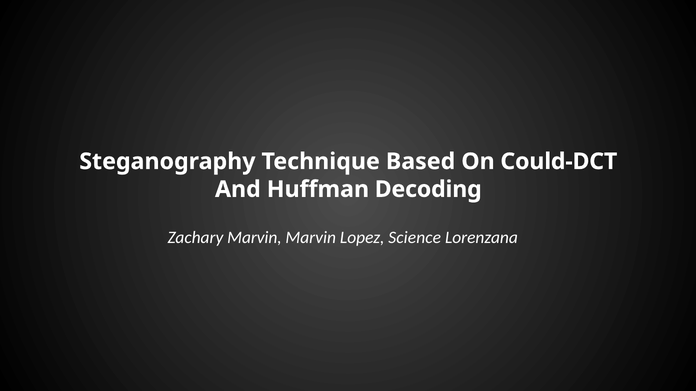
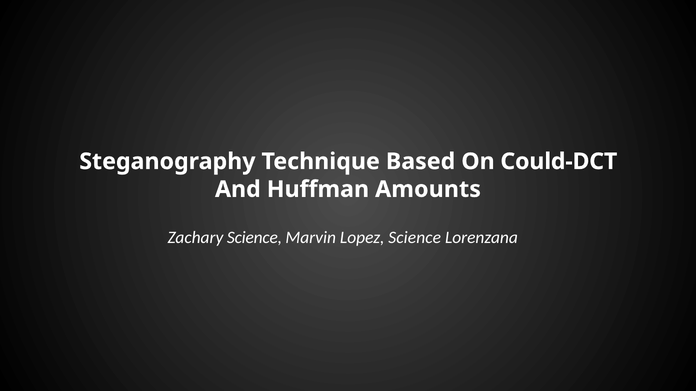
Decoding: Decoding -> Amounts (428, 190)
Zachary Marvin: Marvin -> Science (254, 238)
